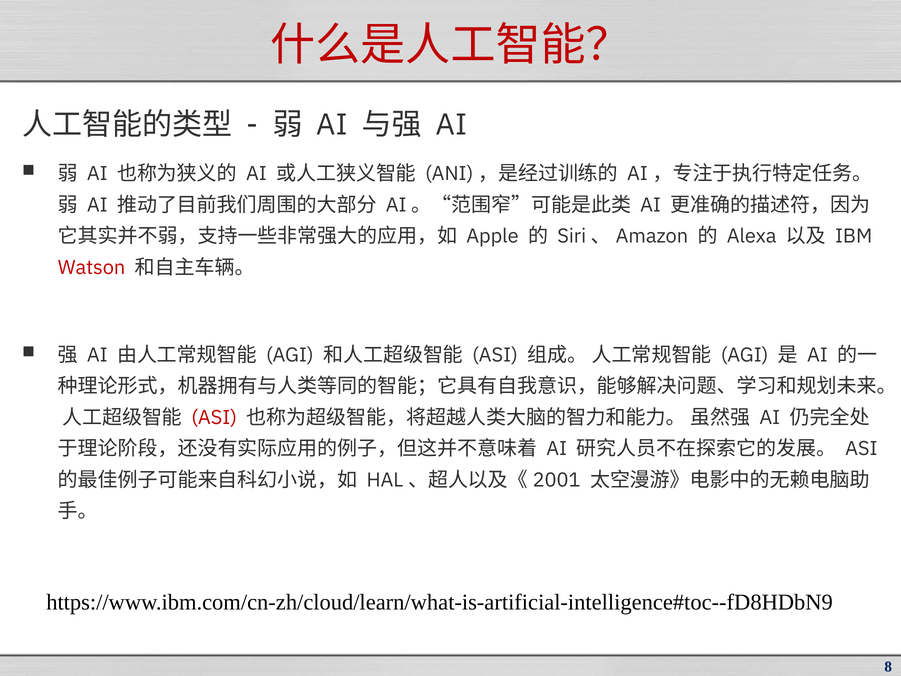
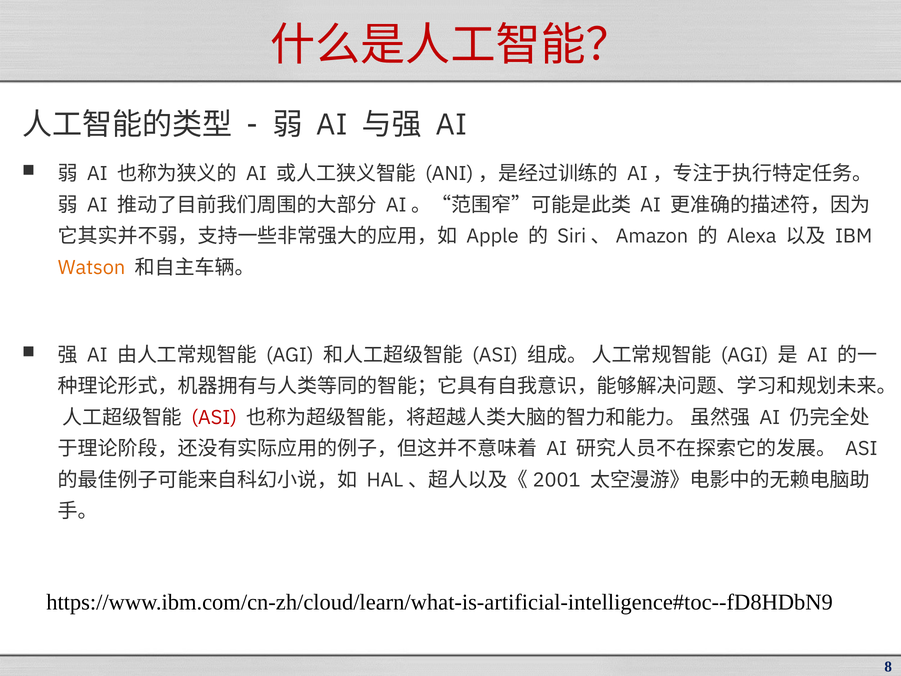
Watson colour: red -> orange (92, 267)
